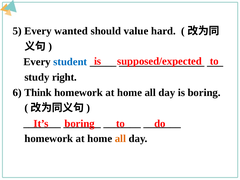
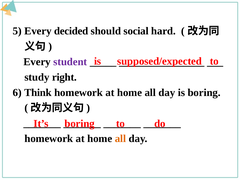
wanted: wanted -> decided (71, 31)
value: value -> social (136, 31)
student colour: blue -> purple (70, 62)
